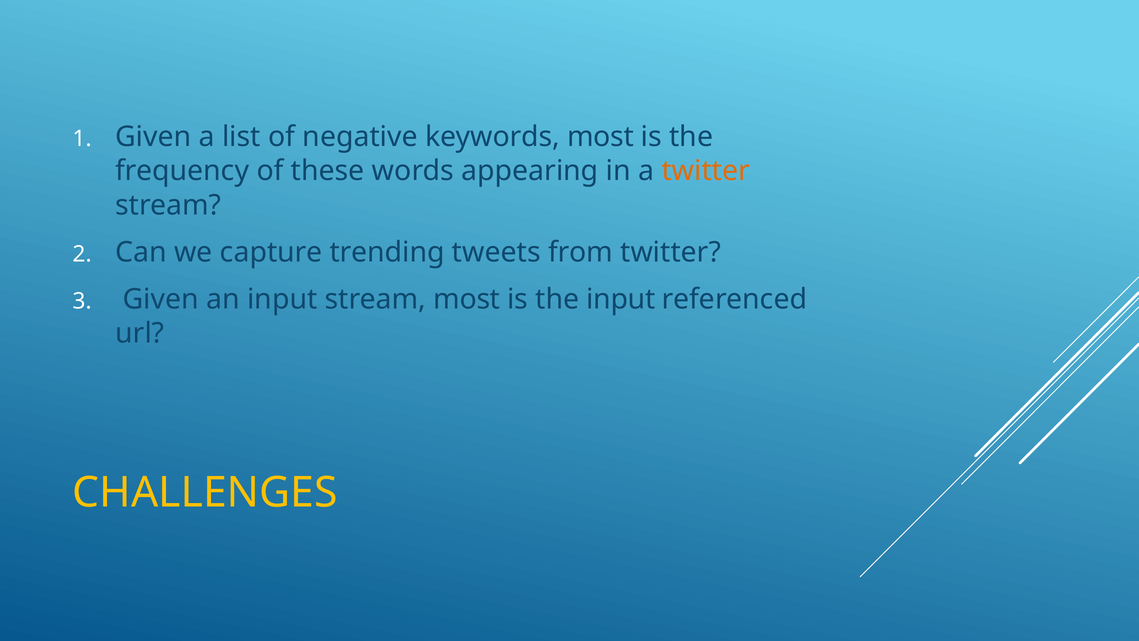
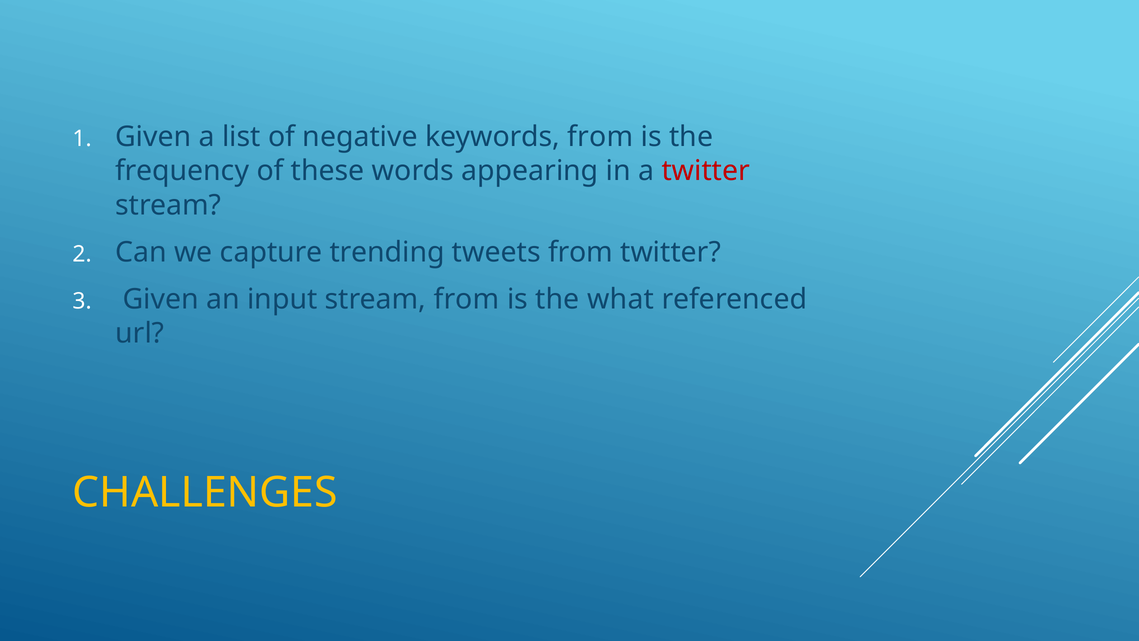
keywords most: most -> from (600, 137)
twitter colour: orange -> red (706, 171)
stream most: most -> from (467, 299)
the input: input -> what (621, 299)
